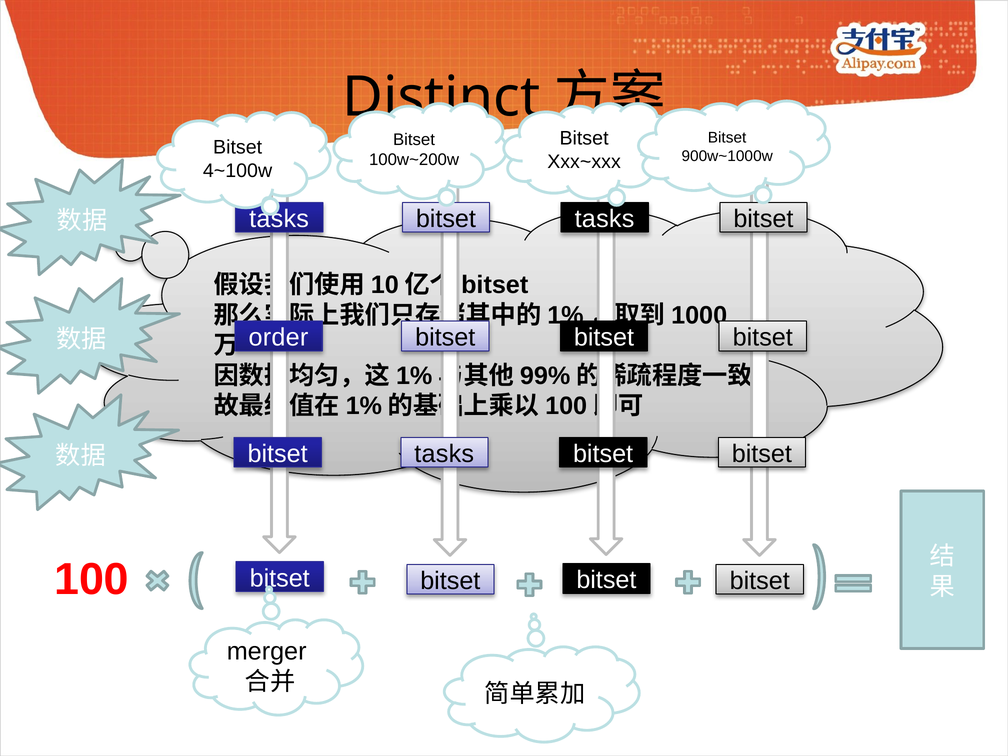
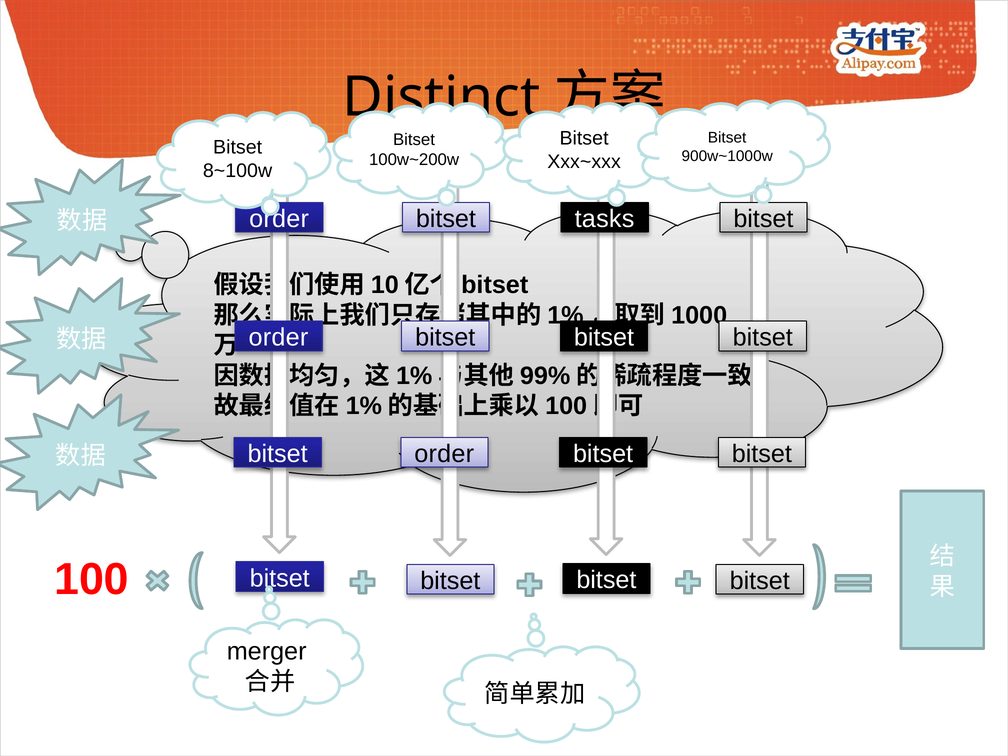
4~100w: 4~100w -> 8~100w (238, 171)
tasks: tasks -> order (279, 219)
tasks: tasks -> order (444, 454)
